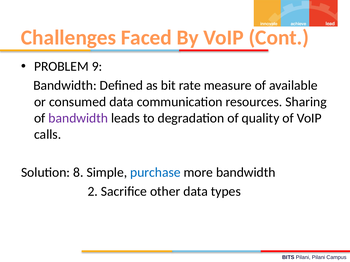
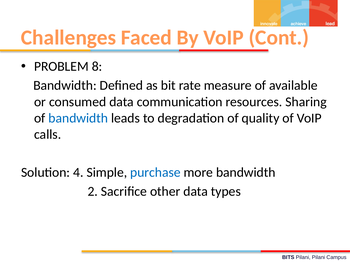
9: 9 -> 8 (97, 67)
bandwidth colour: purple -> blue (78, 118)
8: 8 -> 4 (78, 173)
